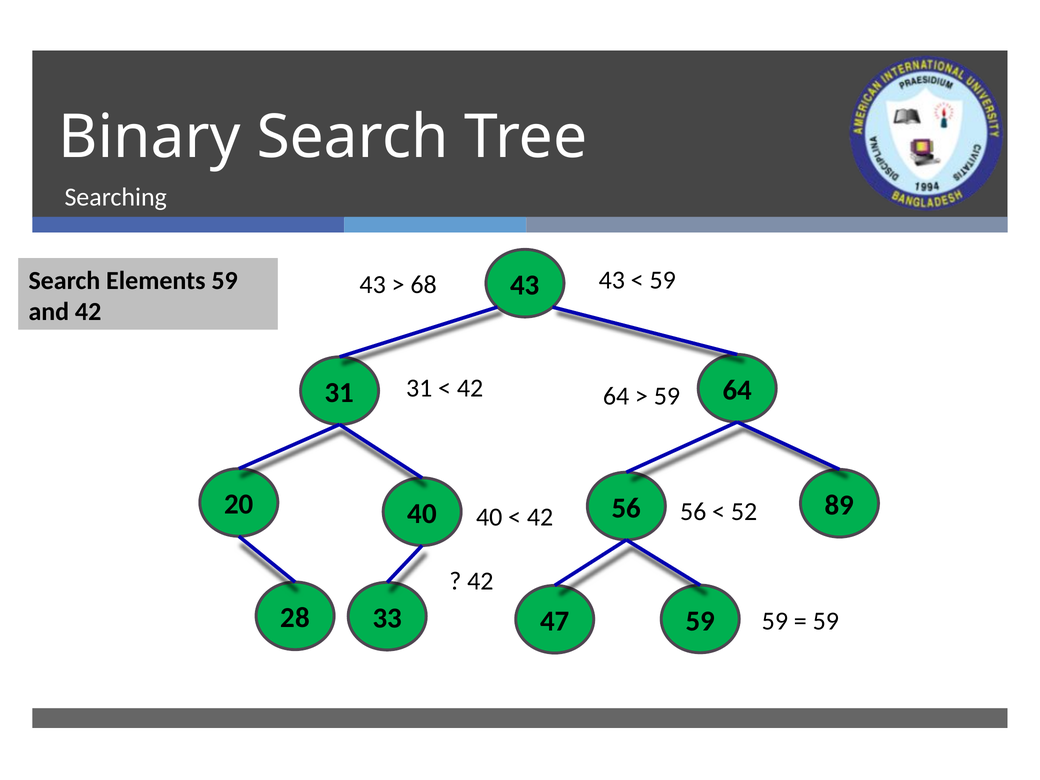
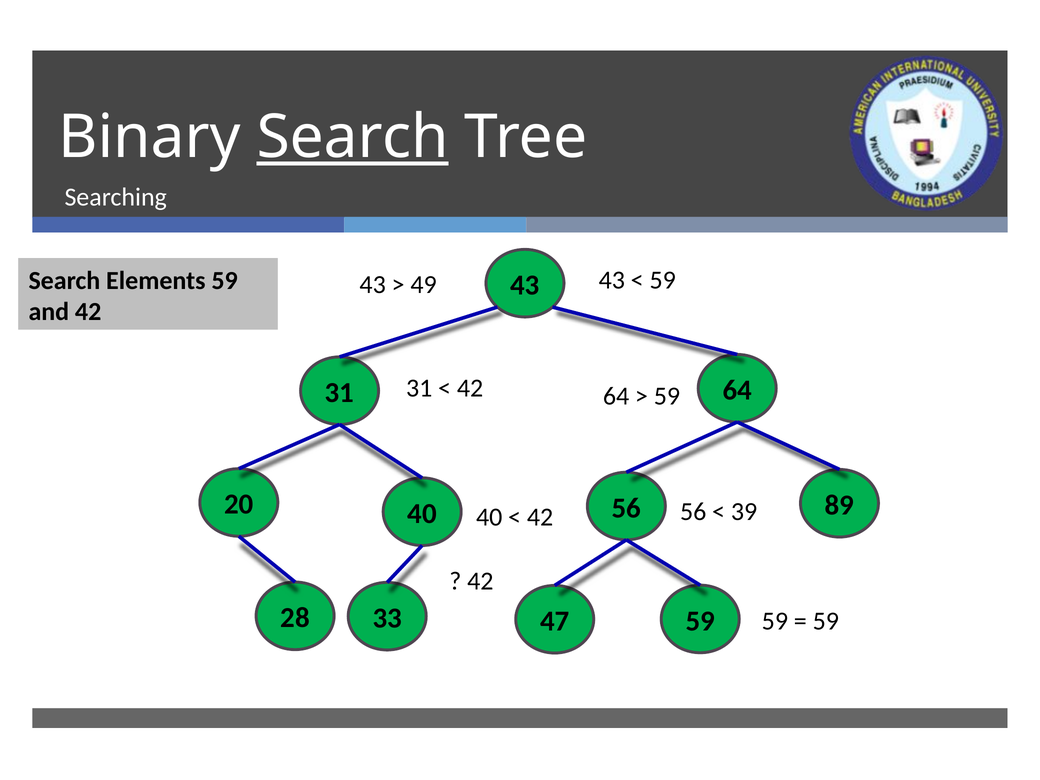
Search underline: none -> present (353, 137)
68: 68 -> 49 (424, 285)
52: 52 -> 39 (744, 512)
